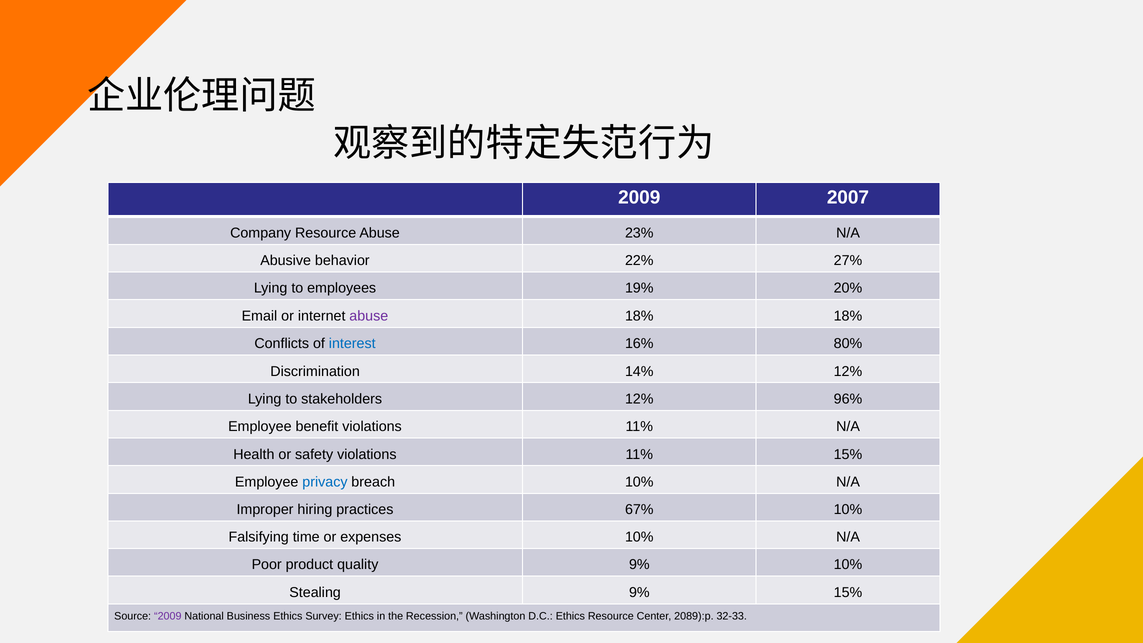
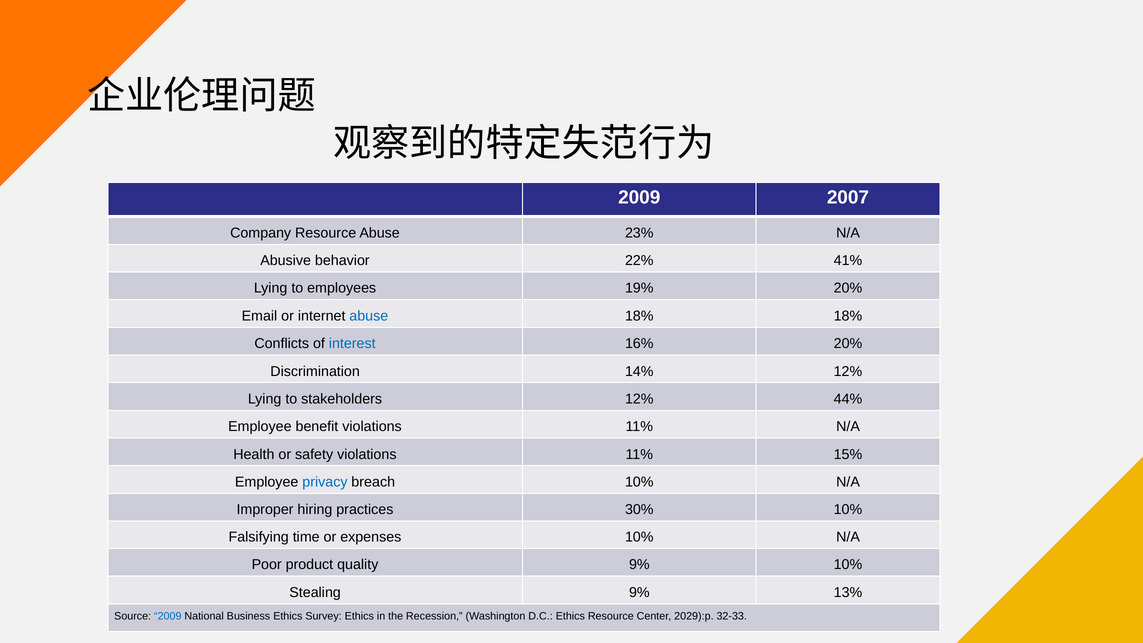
27%: 27% -> 41% (848, 261)
abuse colour: purple -> blue (369, 316)
16% 80%: 80% -> 20% (848, 344)
96%: 96% -> 44% (848, 399)
67%: 67% -> 30% (639, 510)
9% 15%: 15% -> 13% (848, 592)
2009 colour: purple -> blue (168, 616)
2089):p: 2089):p -> 2029):p (694, 616)
